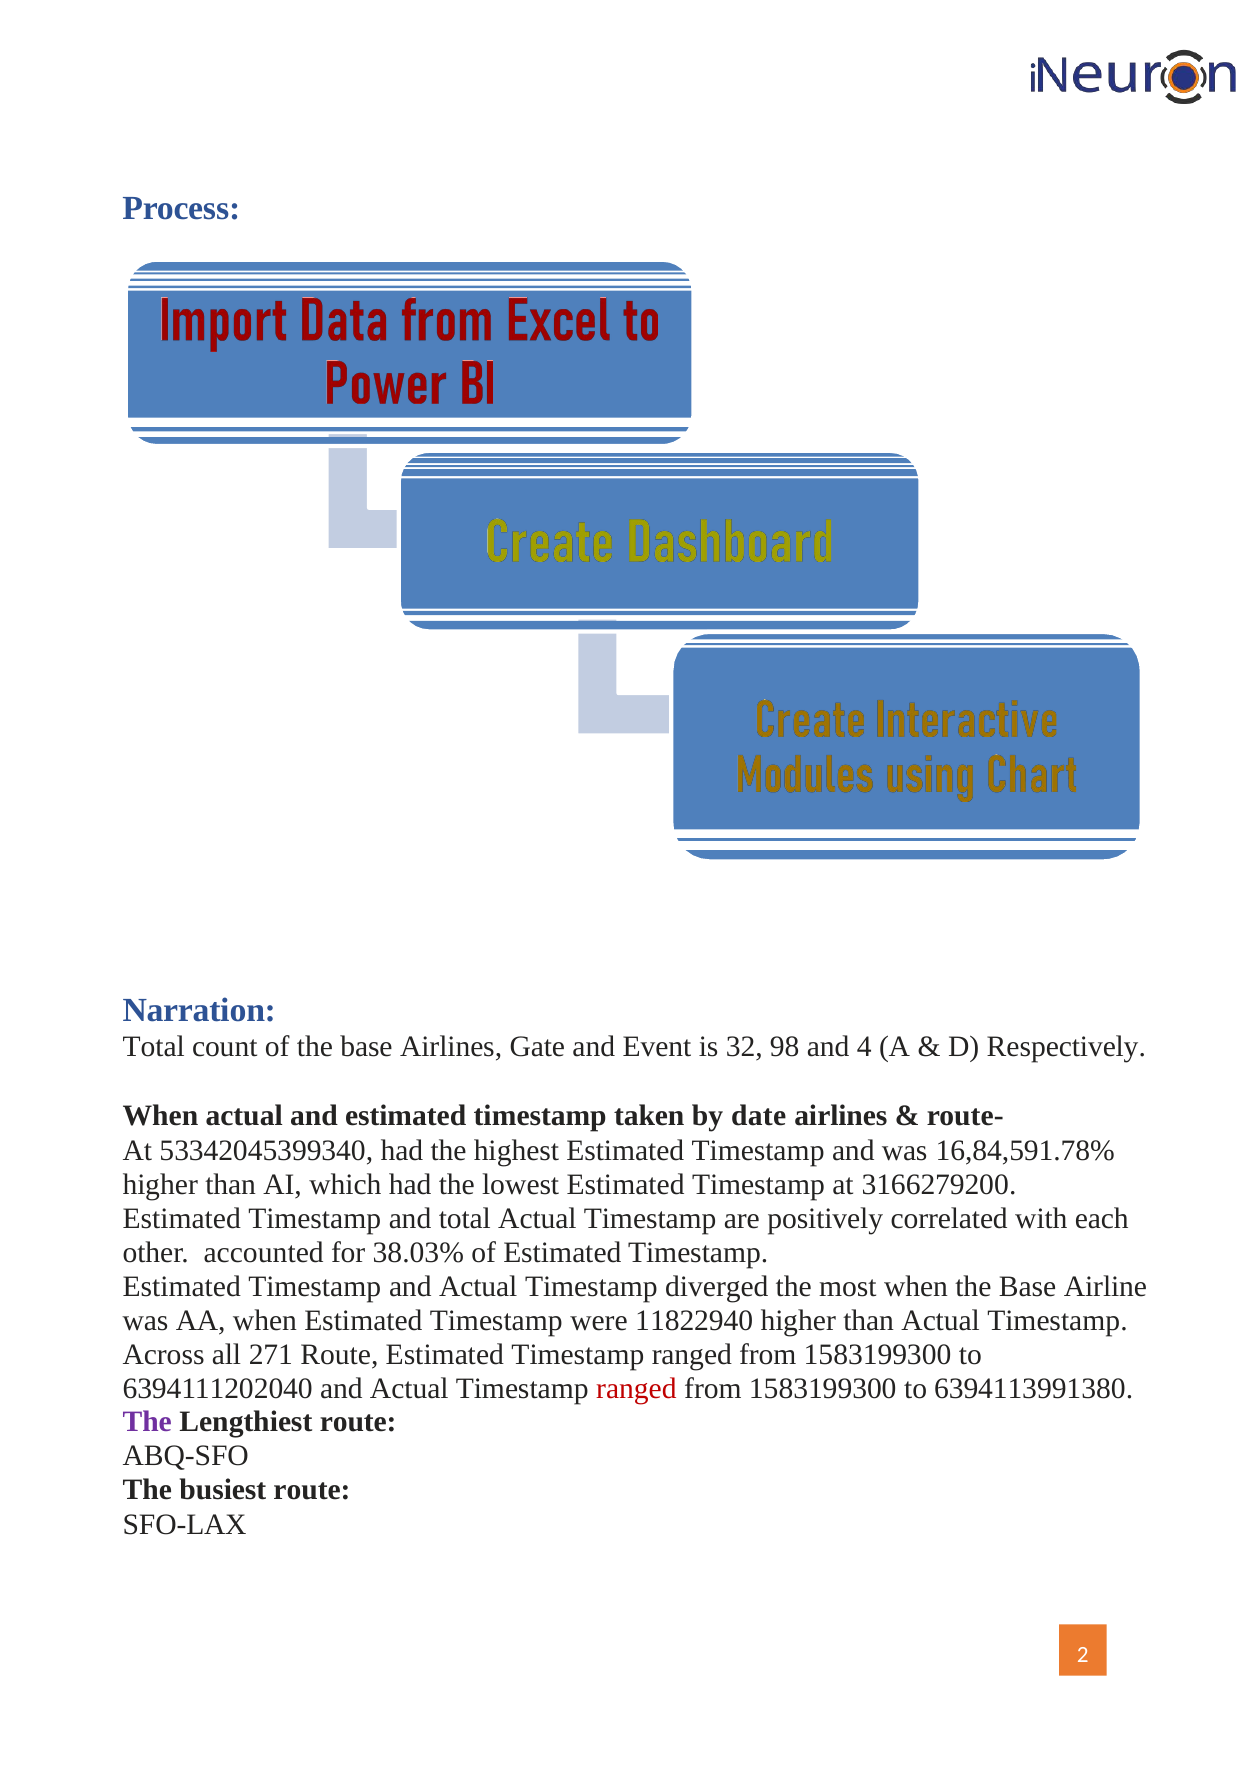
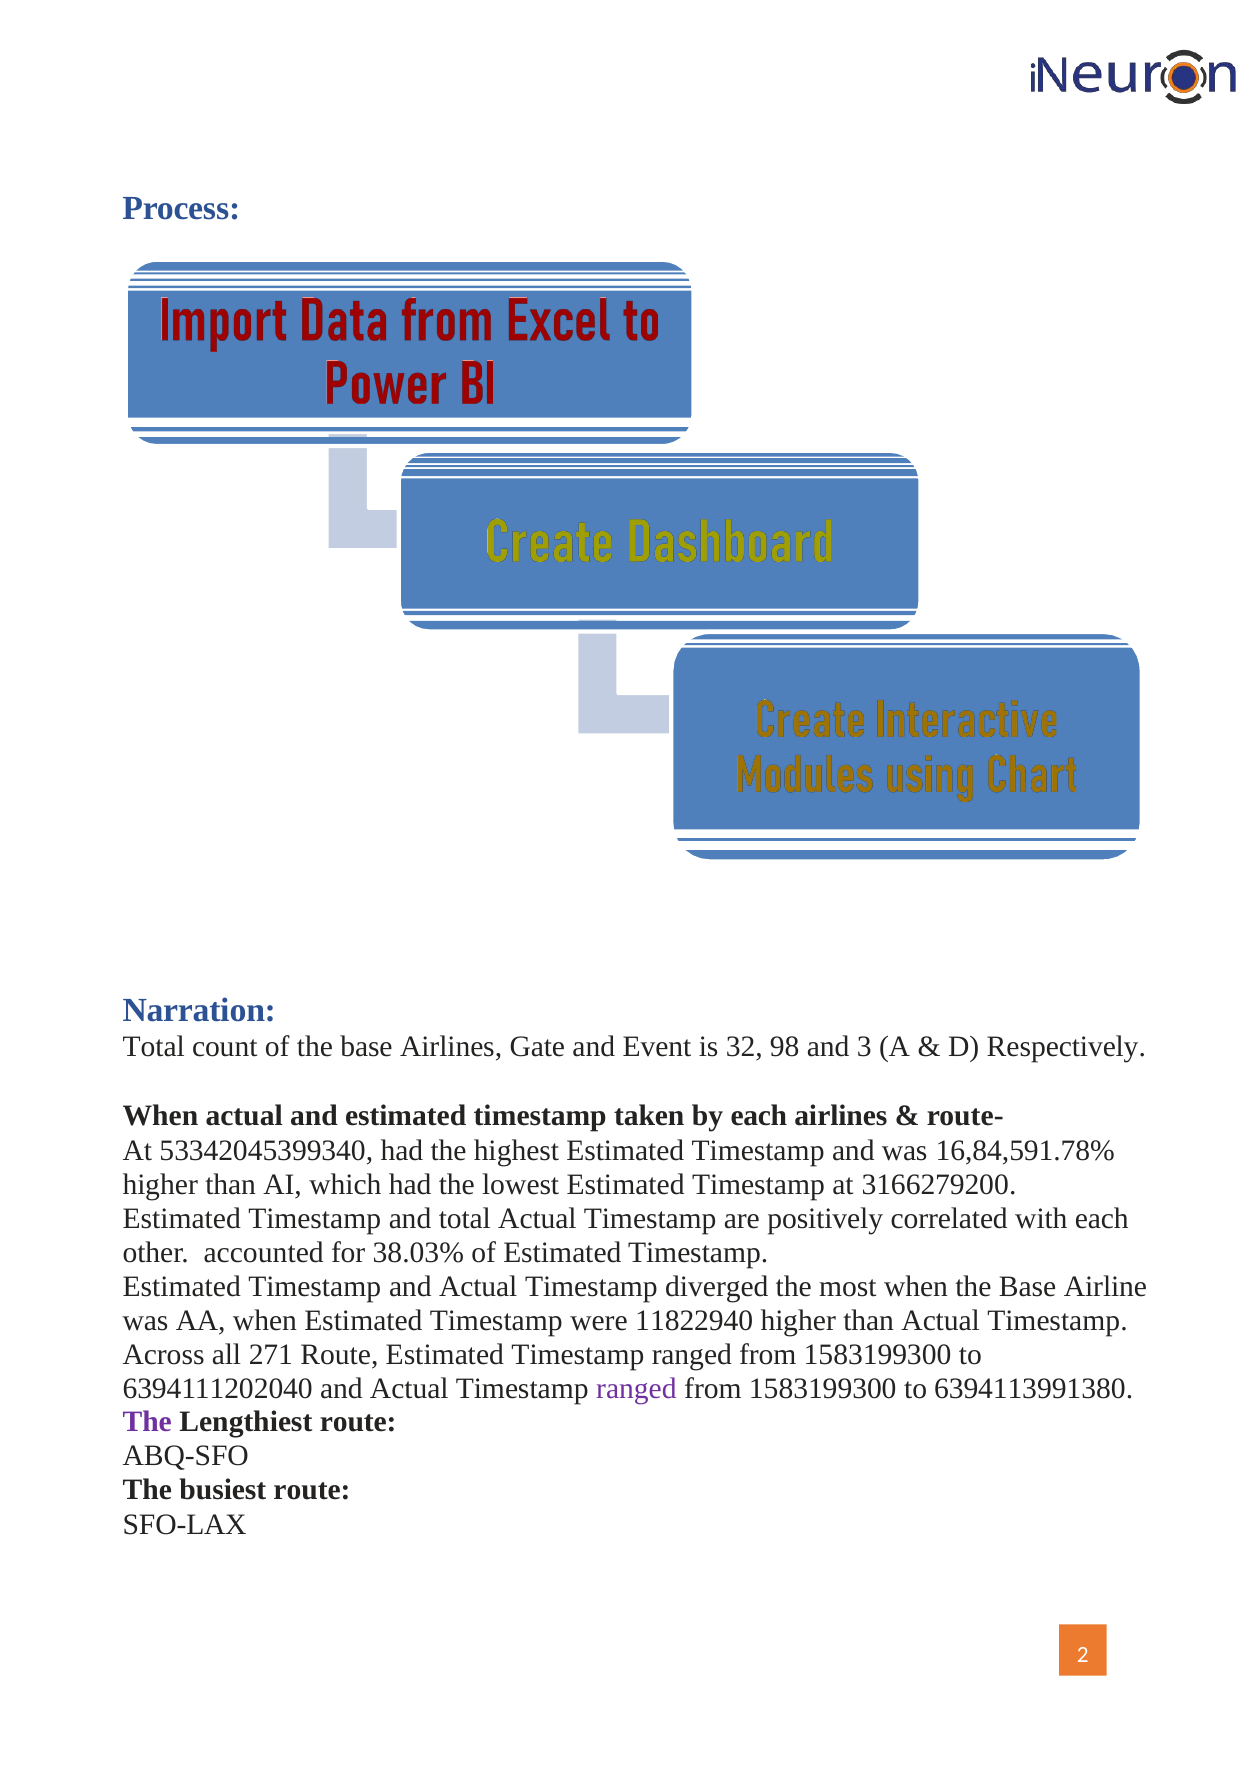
4: 4 -> 3 (864, 1047)
by date: date -> each (759, 1116)
ranged colour: red -> purple (636, 1389)
